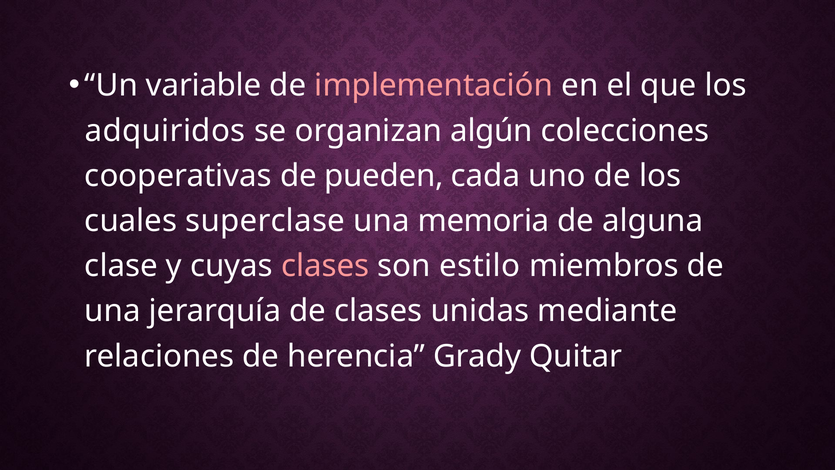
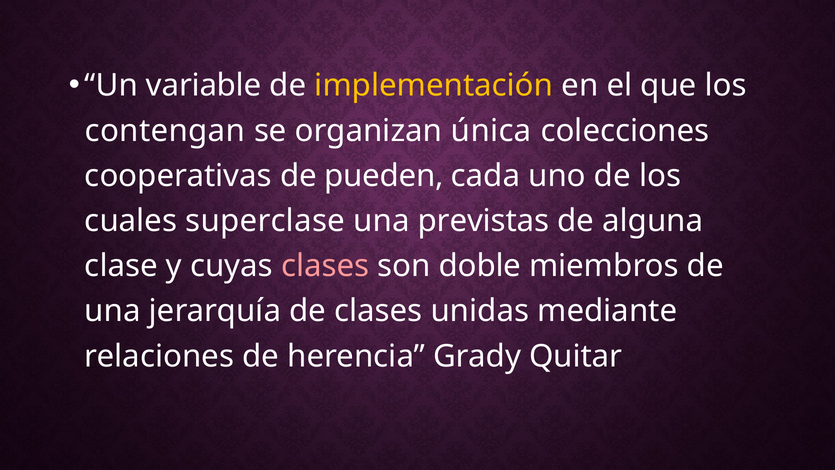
implementación colour: pink -> yellow (434, 86)
adquiridos: adquiridos -> contengan (165, 131)
algún: algún -> única (491, 131)
memoria: memoria -> previstas (483, 221)
estilo: estilo -> doble (480, 266)
